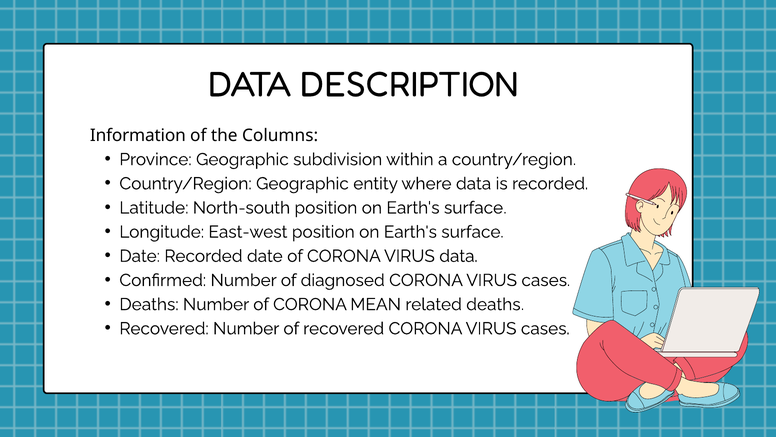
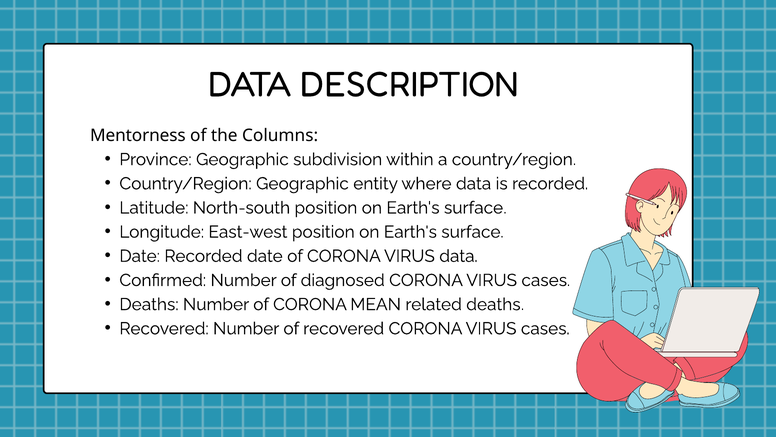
Information: Information -> Mentorness (138, 135)
